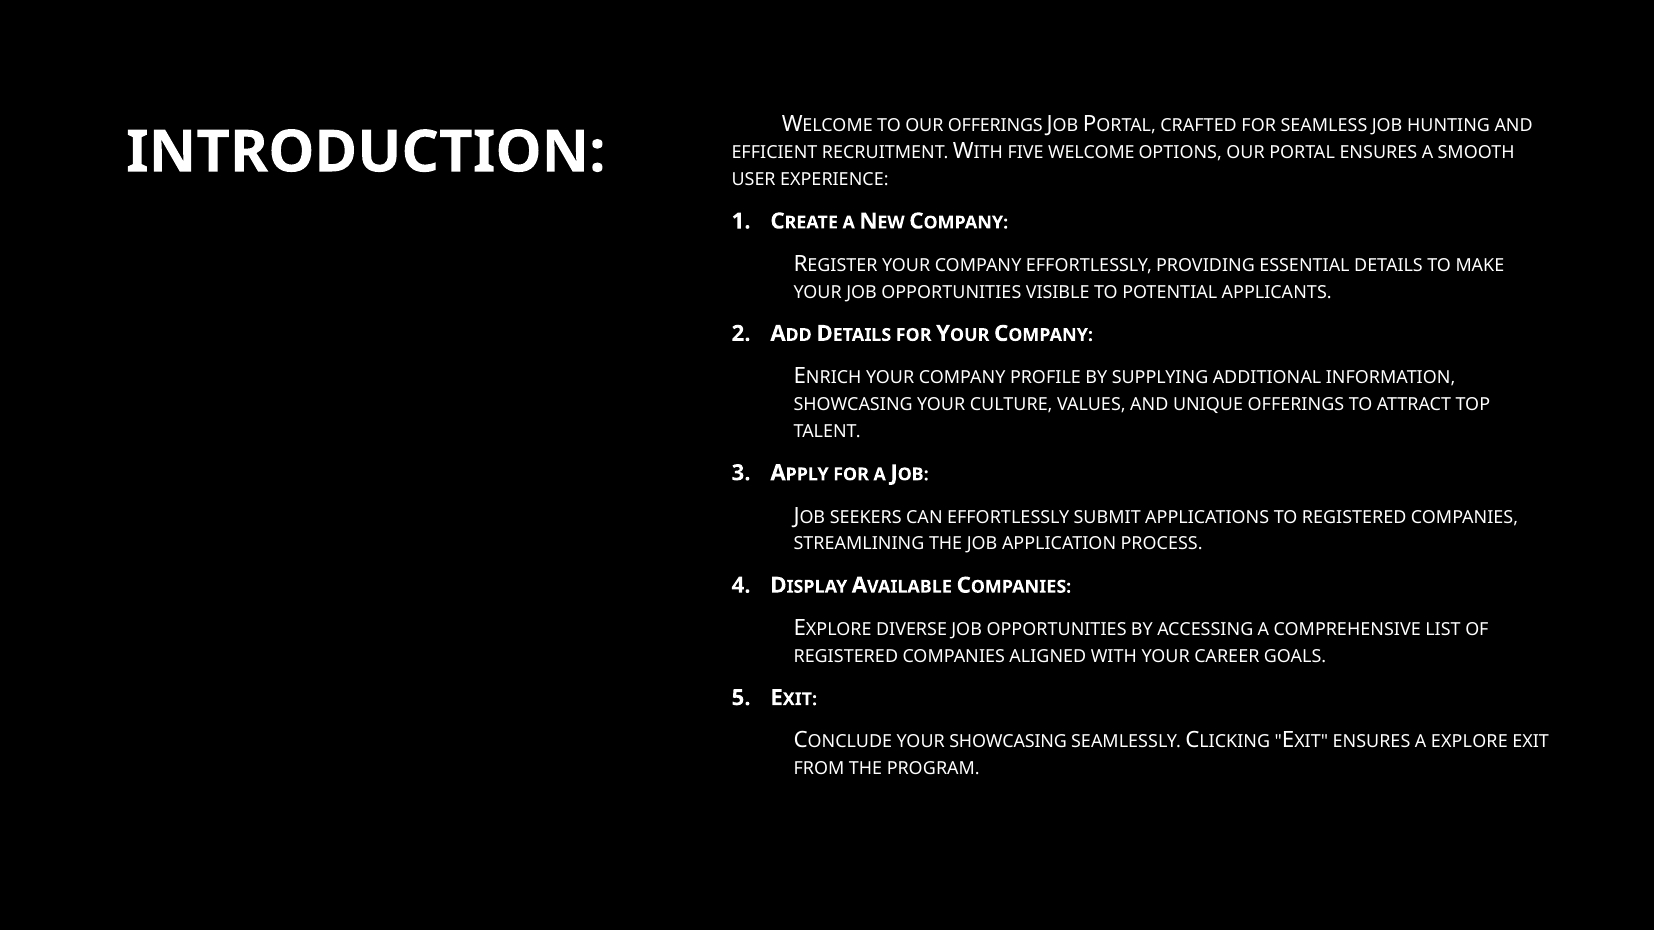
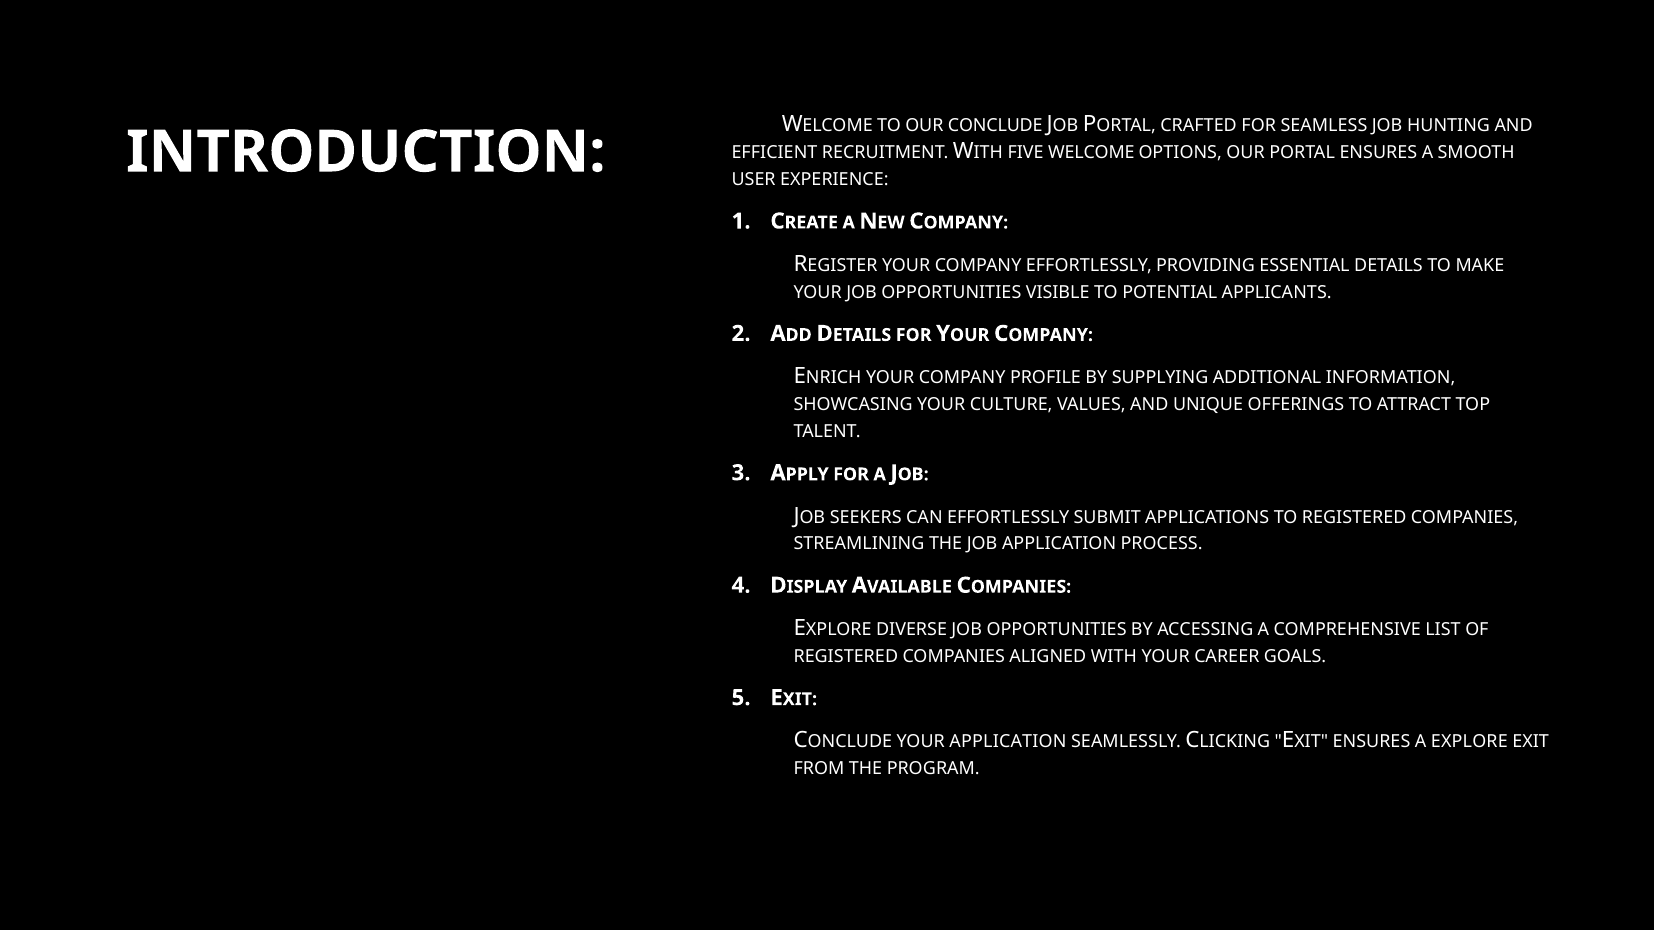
OUR OFFERINGS: OFFERINGS -> CONCLUDE (995, 126)
YOUR SHOWCASING: SHOWCASING -> APPLICATION (1008, 742)
